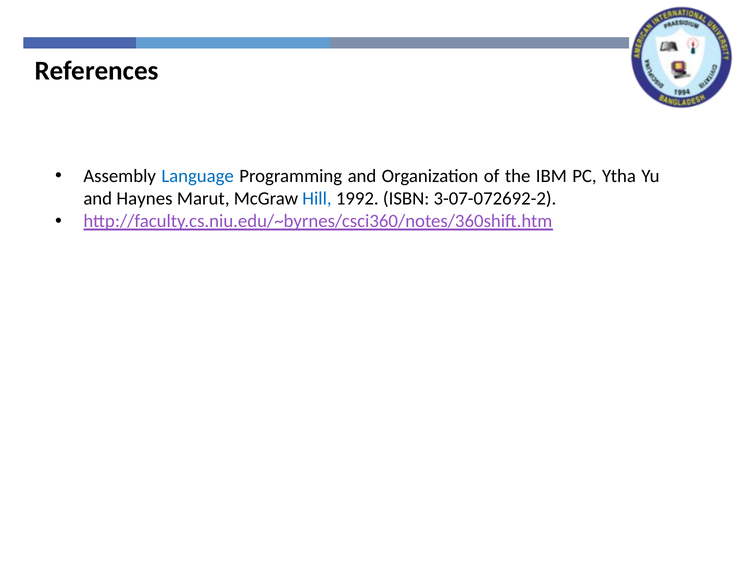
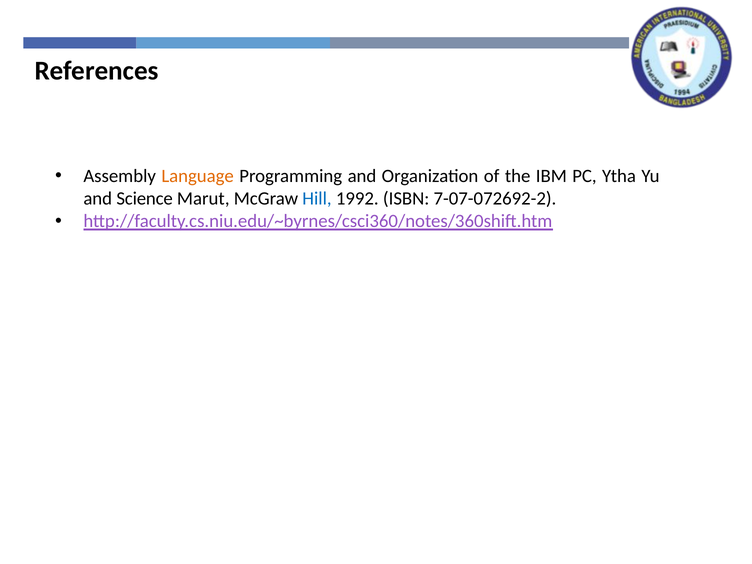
Language colour: blue -> orange (198, 176)
Haynes: Haynes -> Science (145, 199)
3-07-072692-2: 3-07-072692-2 -> 7-07-072692-2 (495, 199)
